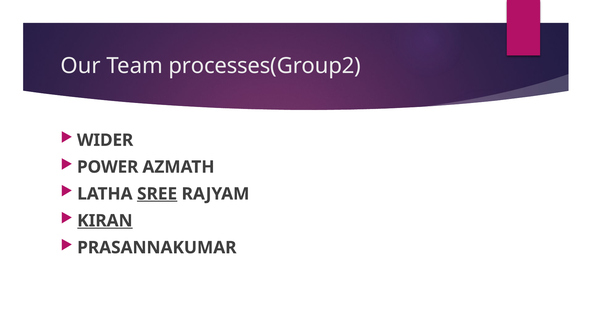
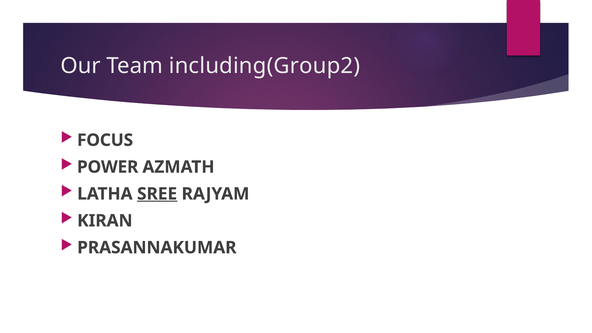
processes(Group2: processes(Group2 -> including(Group2 (264, 66)
WIDER: WIDER -> FOCUS (105, 140)
KIRAN underline: present -> none (105, 221)
